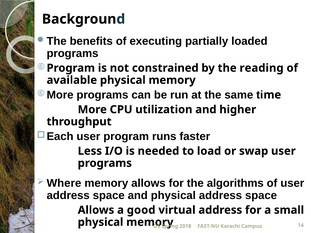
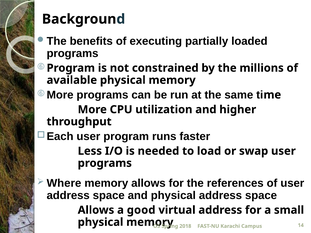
reading: reading -> millions (262, 68)
algorithms: algorithms -> references (235, 183)
